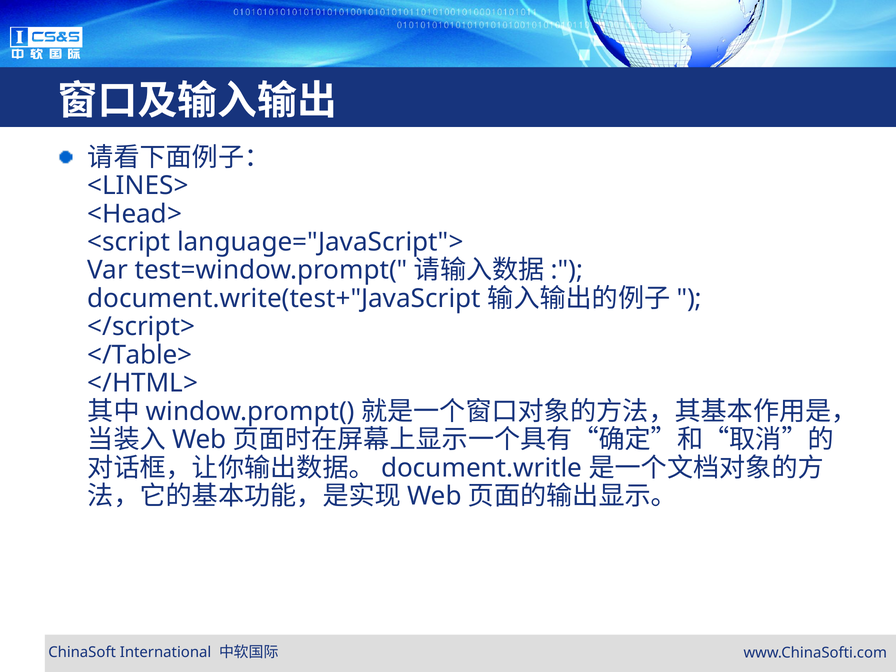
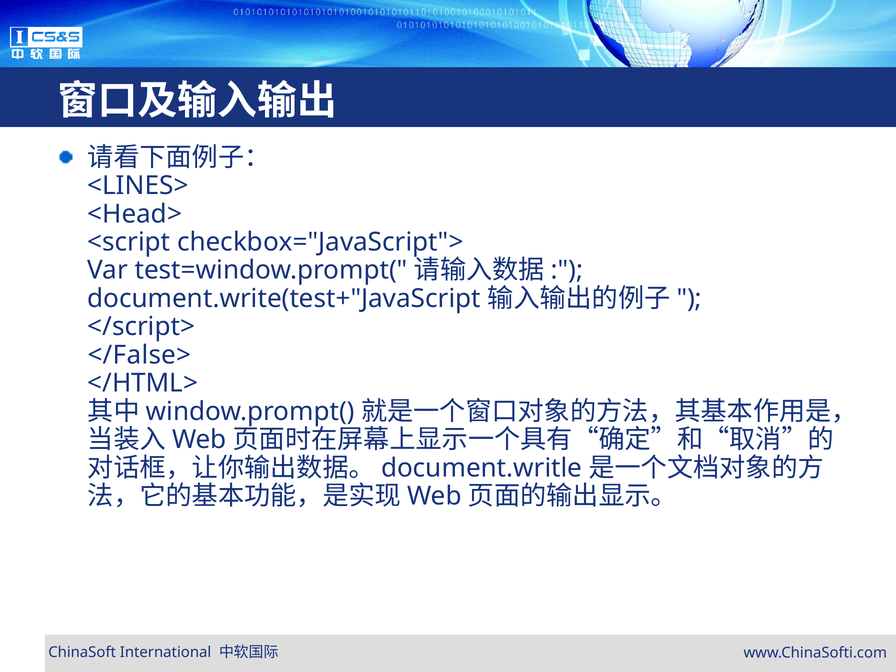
language="JavaScript">: language="JavaScript"> -> checkbox="JavaScript"> (320, 242)
</Table>: </Table> -> </False> (139, 355)
